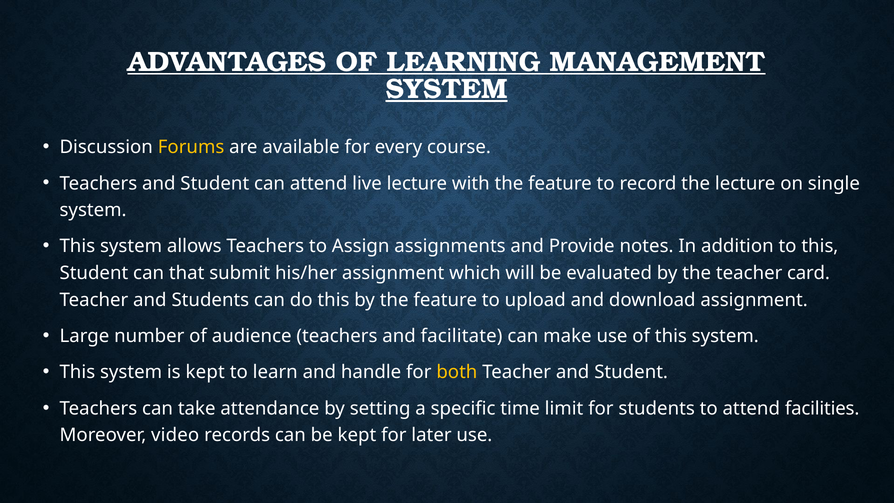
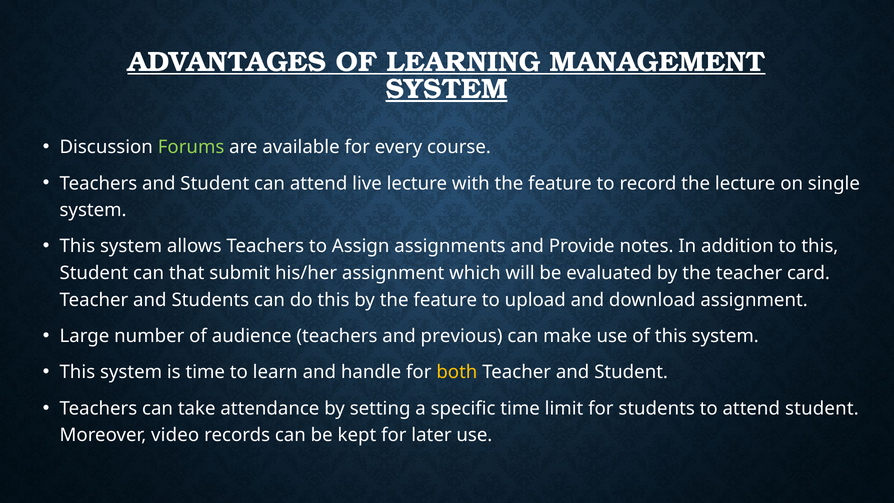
Forums colour: yellow -> light green (191, 147)
facilitate: facilitate -> previous (462, 336)
is kept: kept -> time (205, 372)
attend facilities: facilities -> student (822, 408)
